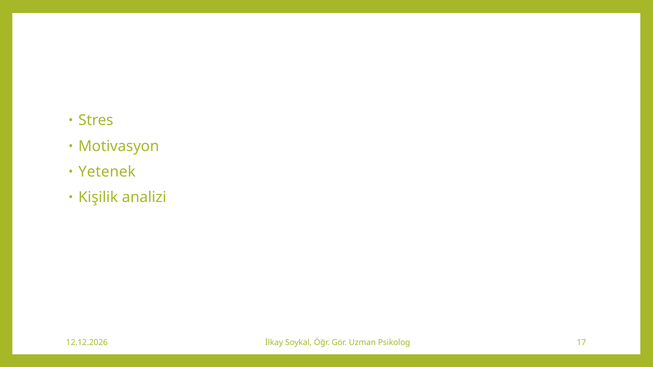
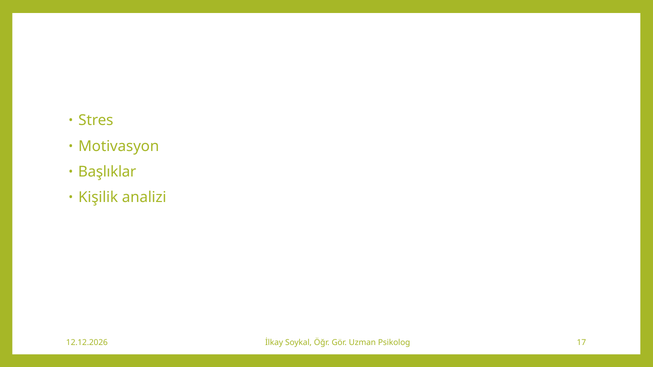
Yetenek: Yetenek -> Başlıklar (107, 172)
